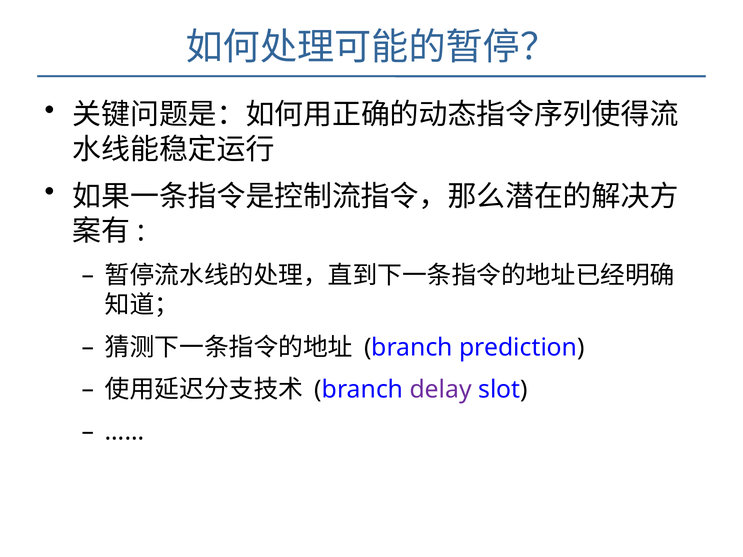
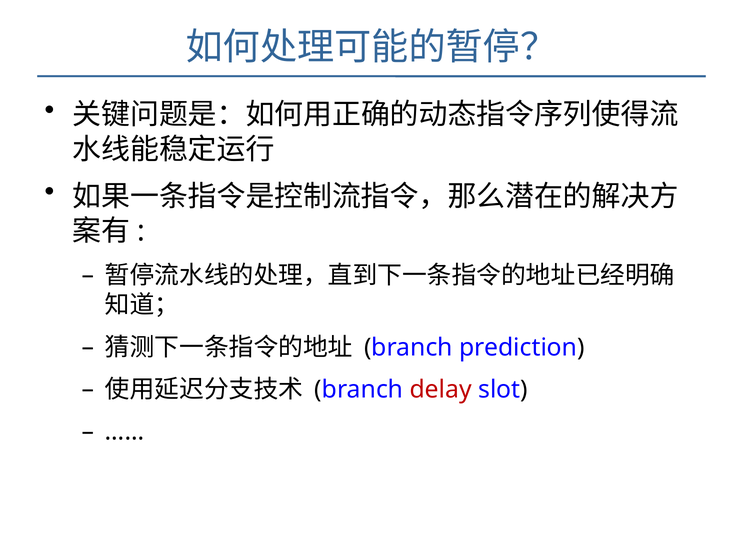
delay colour: purple -> red (441, 390)
